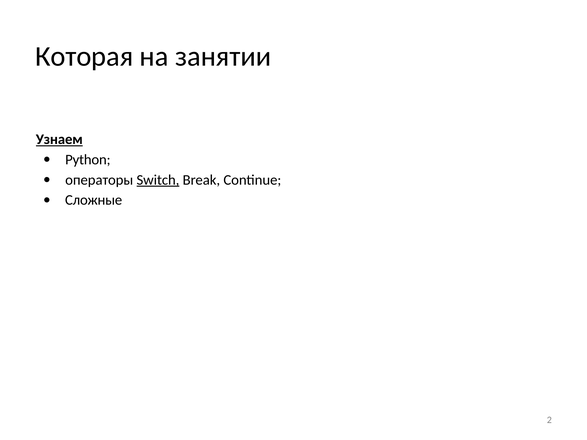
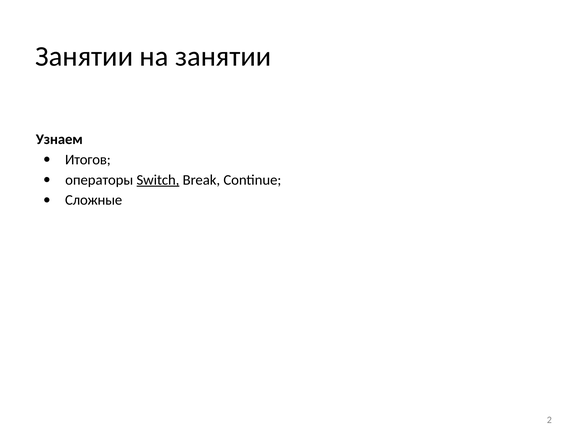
Которая: Которая -> Занятии (84, 56)
Узнаем underline: present -> none (59, 140)
Python: Python -> Итогов (88, 160)
